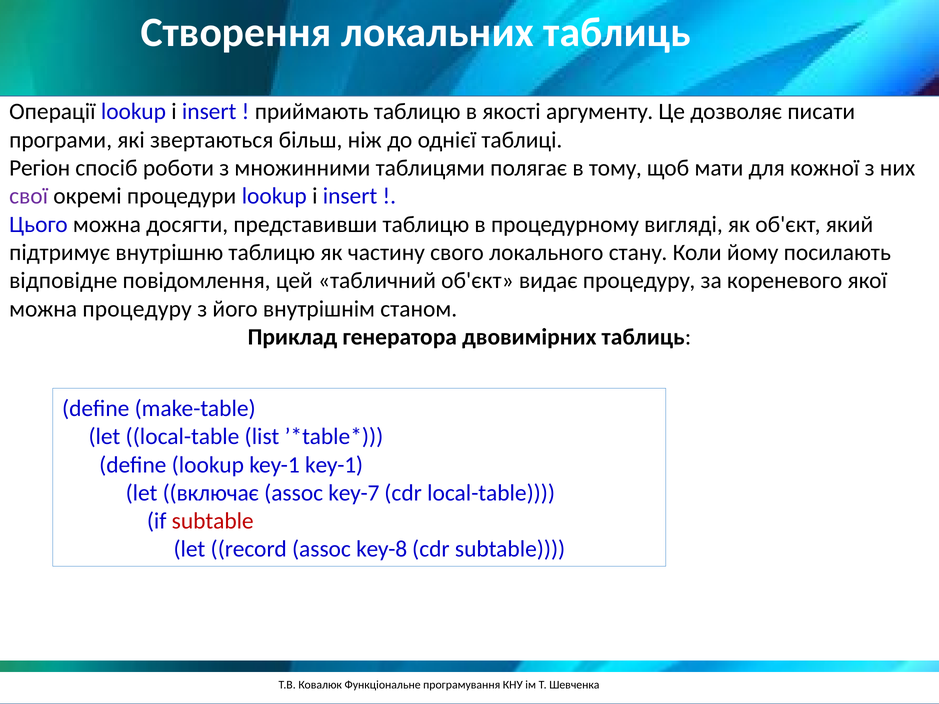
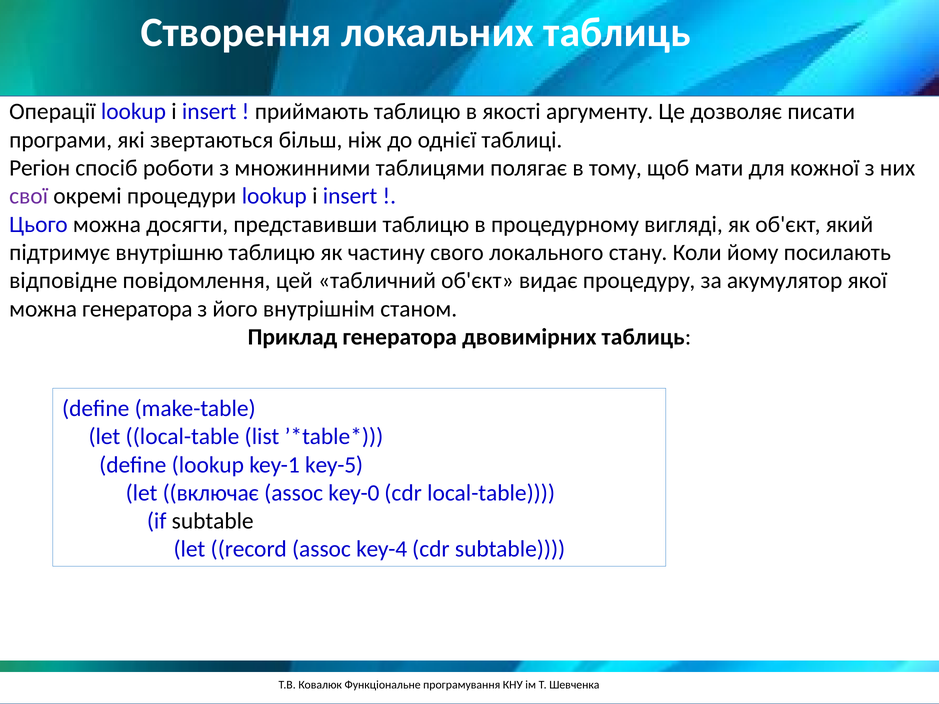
кореневого: кореневого -> акумулятор (785, 281)
можна процедуру: процедуру -> генератора (137, 309)
key-1 key-1: key-1 -> key-5 (334, 465)
key-7: key-7 -> key-0 (354, 493)
subtable colour: red -> black (213, 521)
key-8: key-8 -> key-4 (382, 549)
